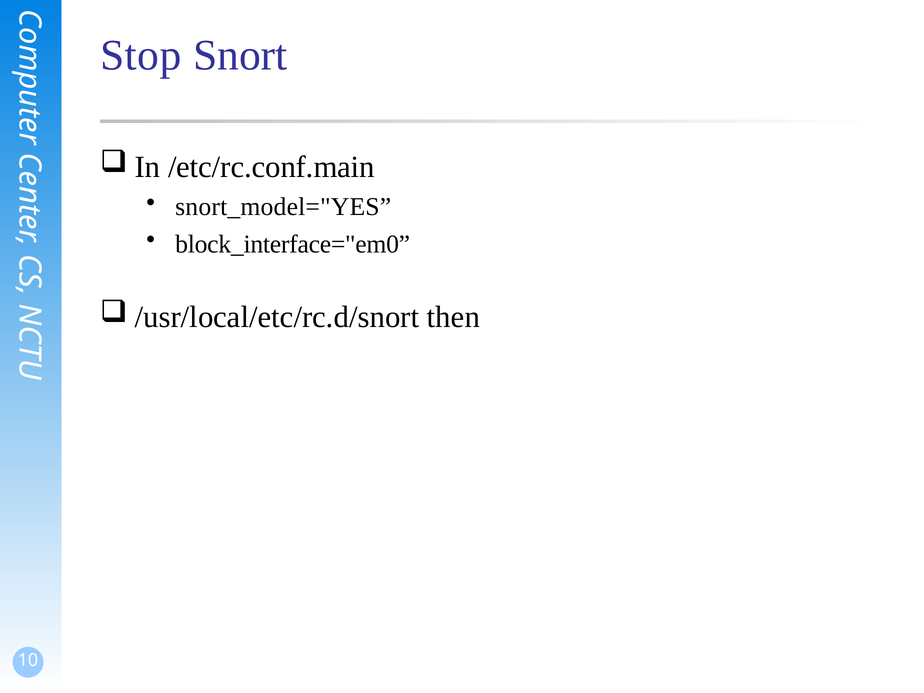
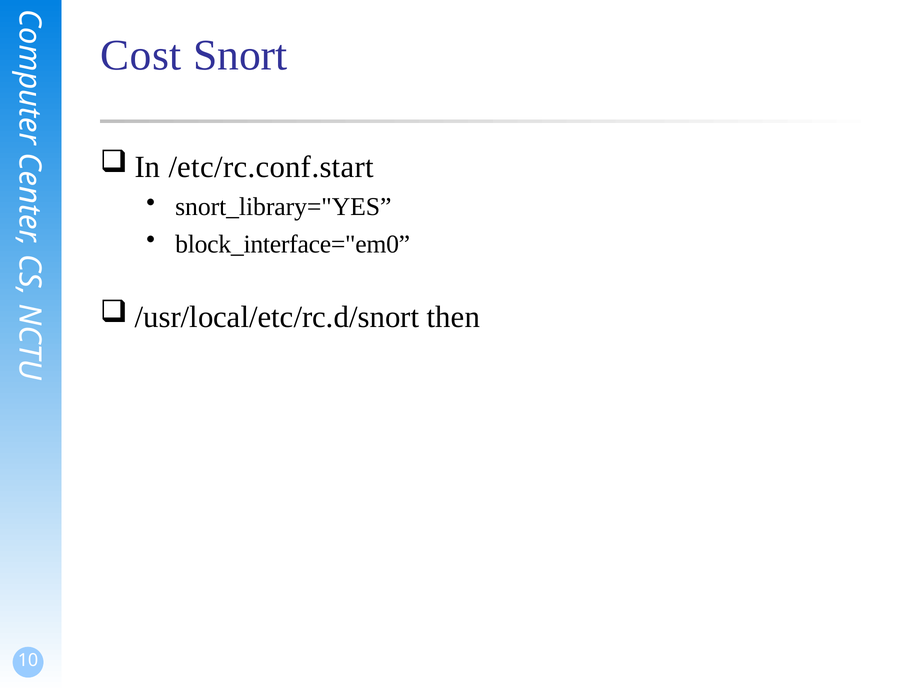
Stop: Stop -> Cost (141, 56)
/etc/rc.conf.main: /etc/rc.conf.main -> /etc/rc.conf.start (271, 167)
snort_model="YES: snort_model="YES -> snort_library="YES (283, 207)
